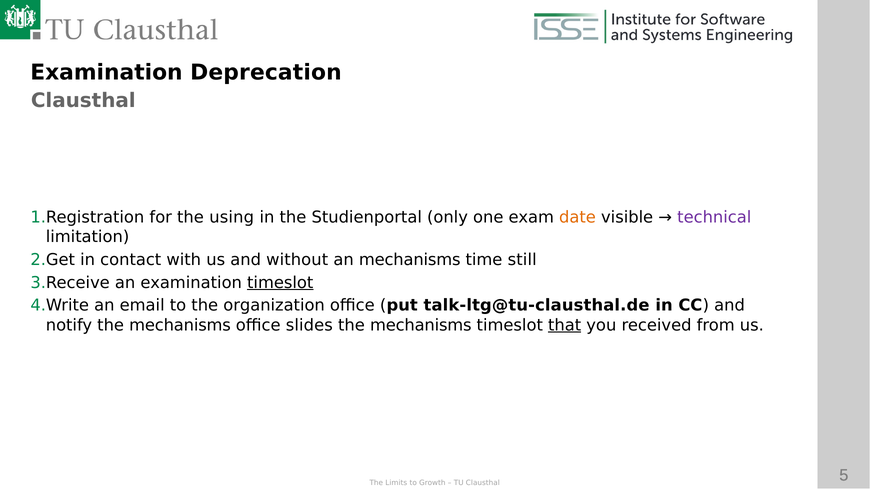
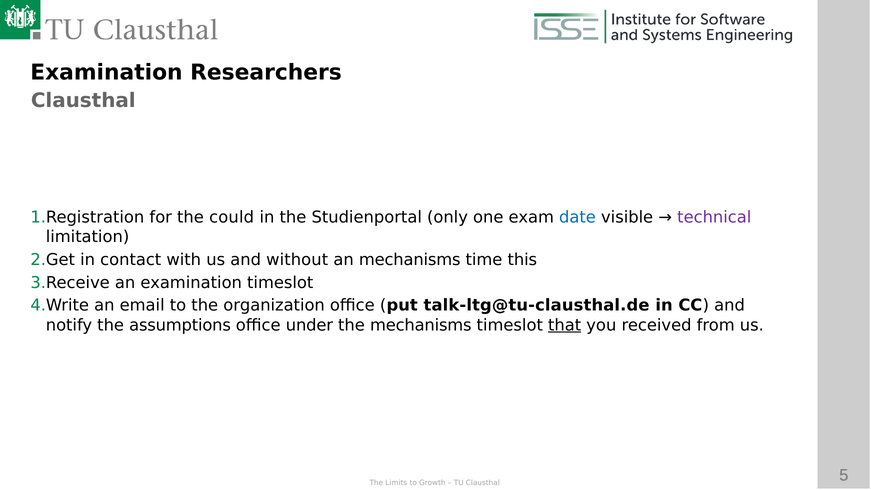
Deprecation: Deprecation -> Researchers (266, 72)
using: using -> could (232, 217)
date colour: orange -> blue (577, 217)
still: still -> this (522, 260)
timeslot underline: present -> none (280, 283)
notify the mechanisms: mechanisms -> assumptions (180, 325)
slides: slides -> under (309, 325)
